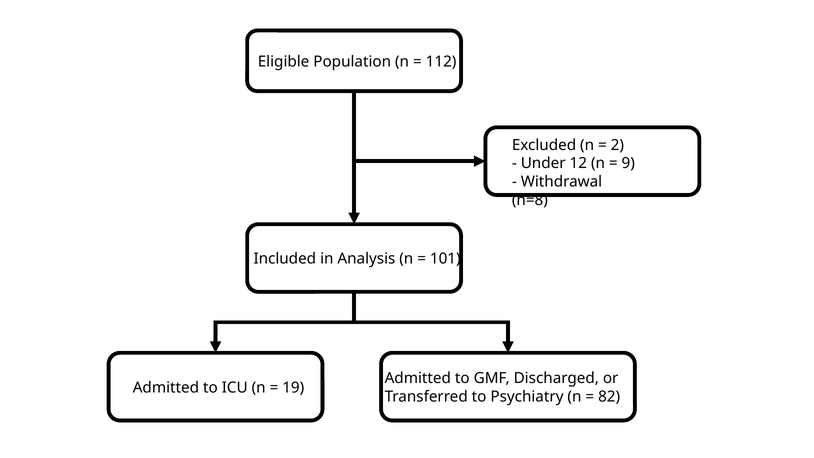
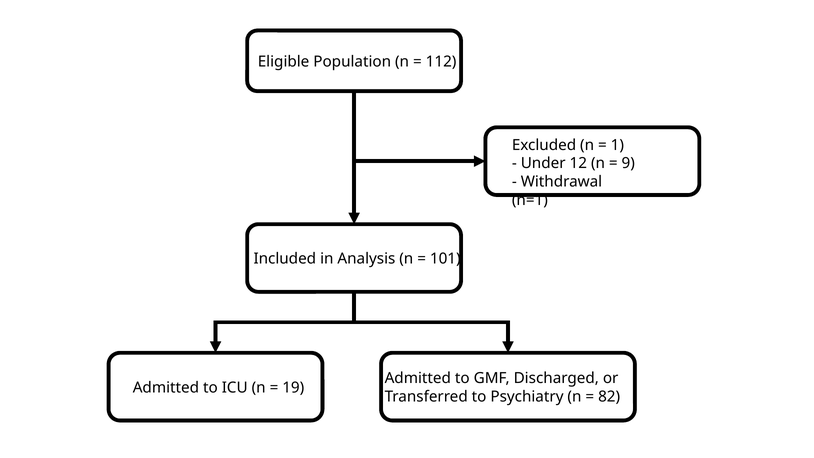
2: 2 -> 1 (617, 145)
n=8: n=8 -> n=1 (530, 200)
